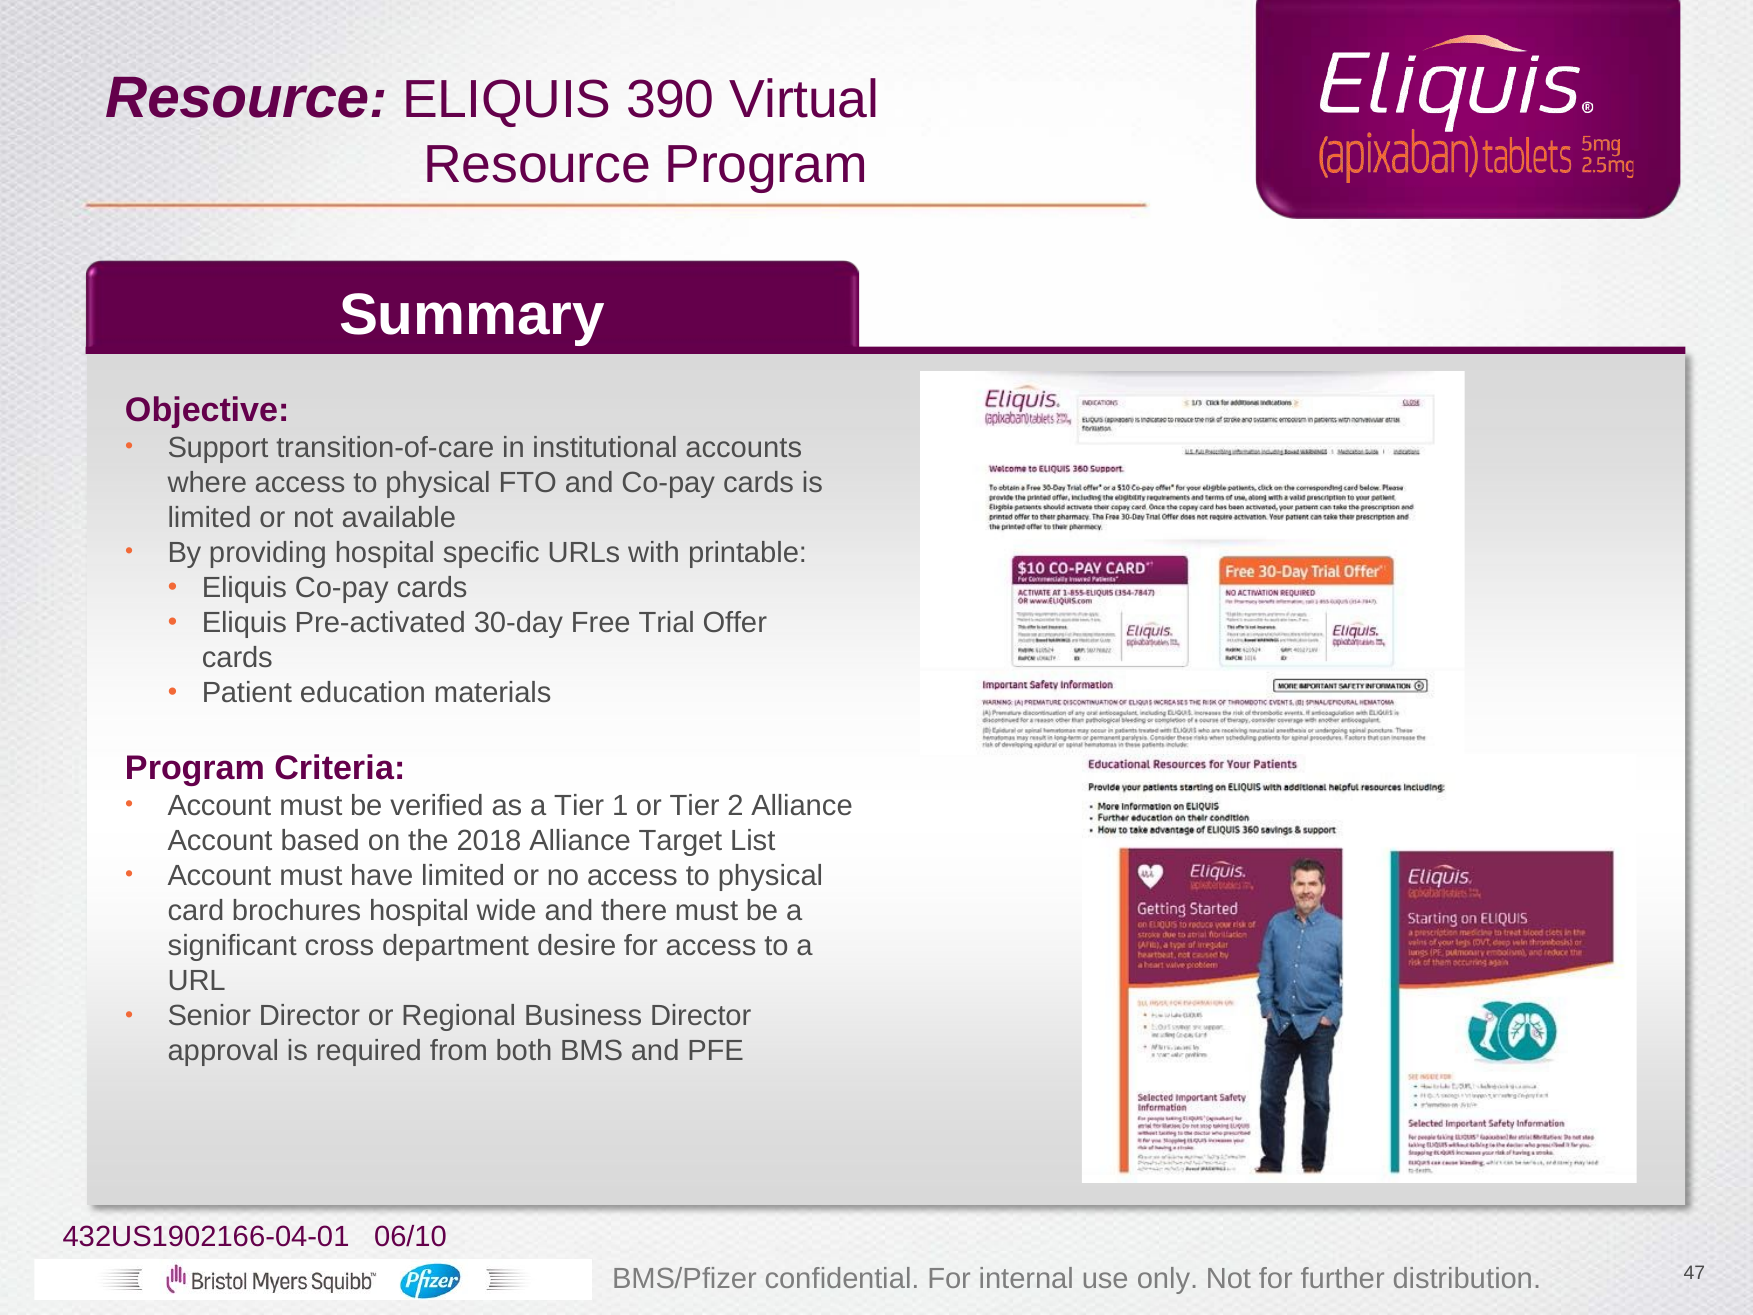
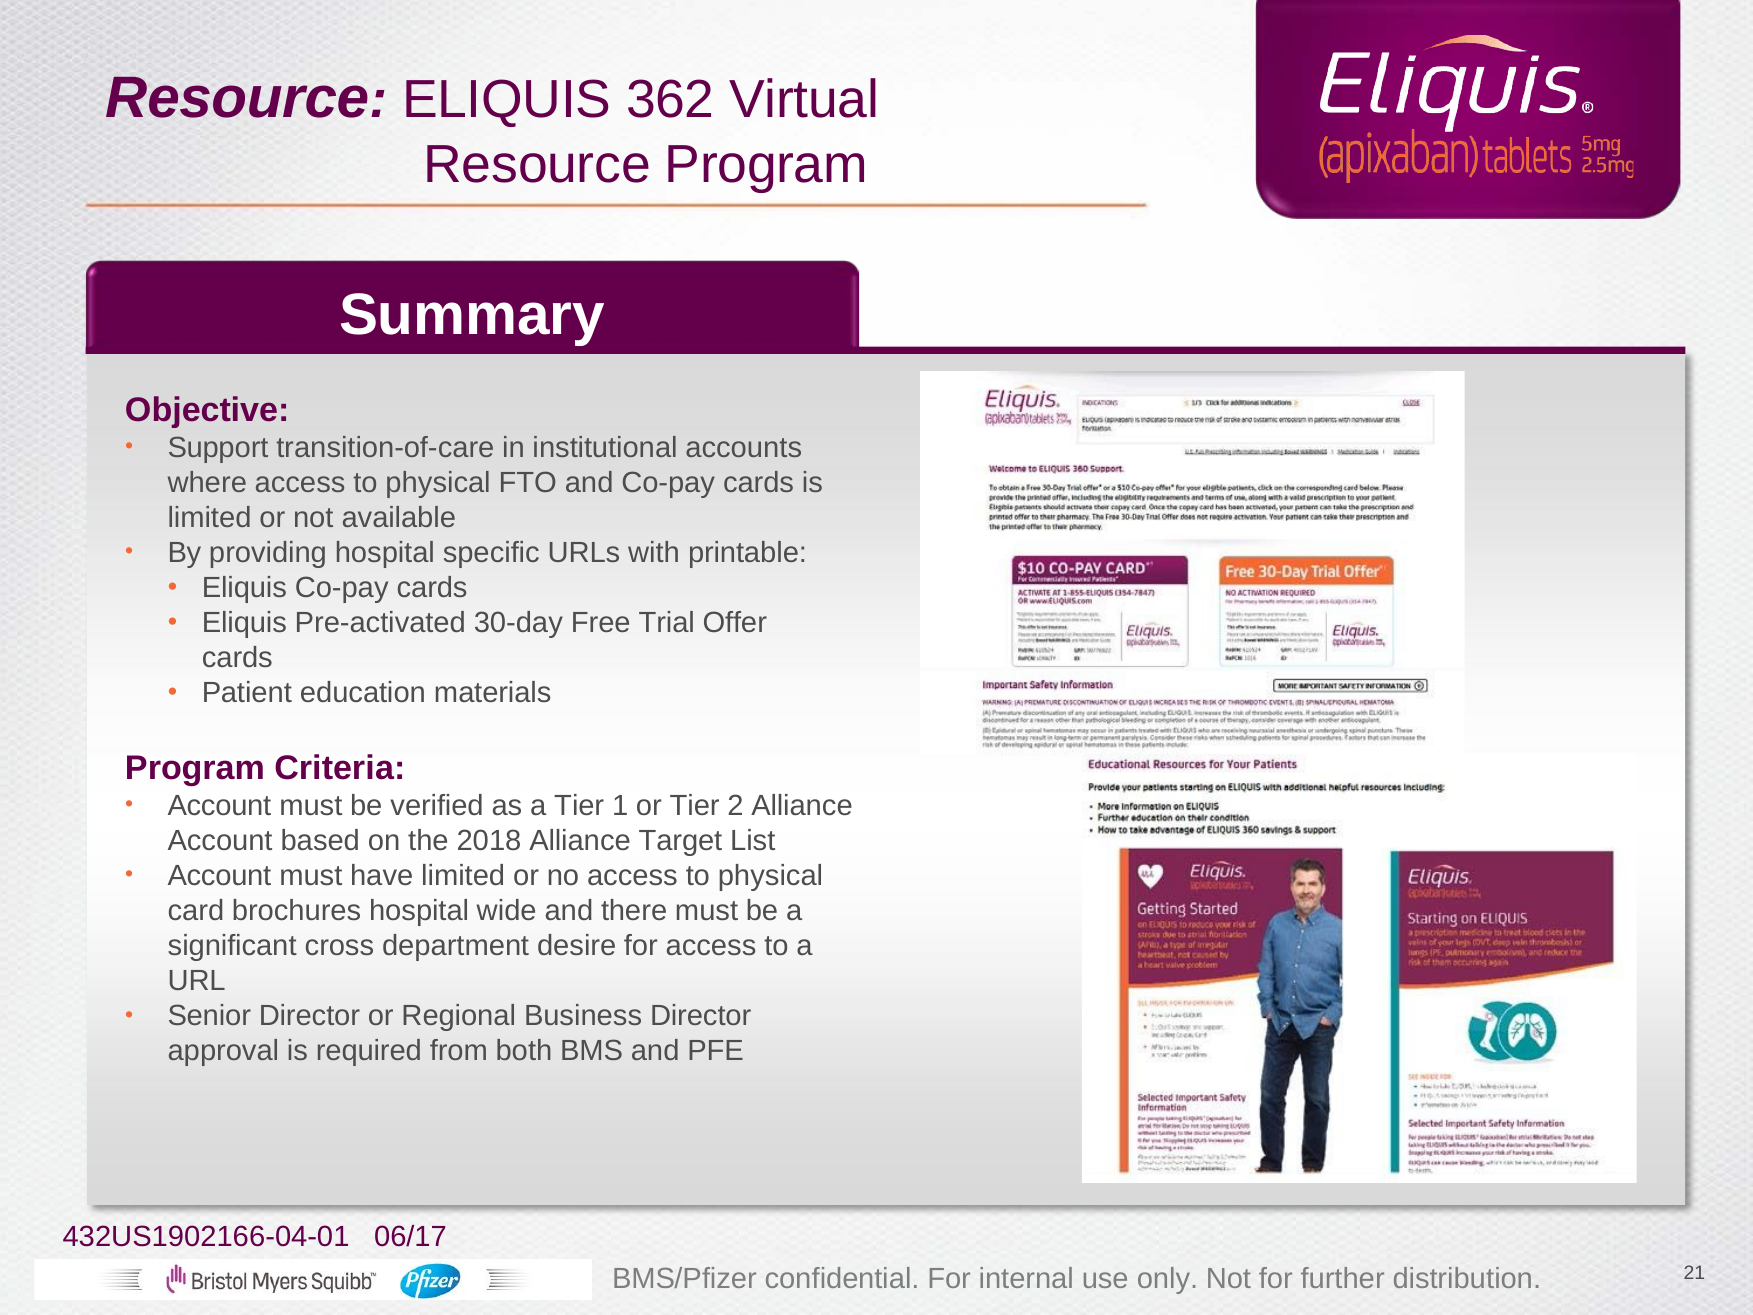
390: 390 -> 362 (670, 100)
06/10: 06/10 -> 06/17 (410, 1236)
47: 47 -> 21 (1694, 1273)
